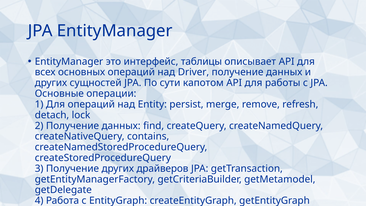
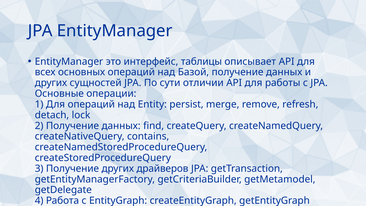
Driver: Driver -> Базой (193, 72)
капотом: капотом -> отличии (203, 83)
